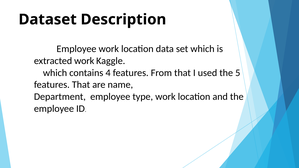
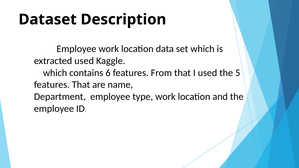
extracted work: work -> used (84, 61)
4: 4 -> 6 (108, 73)
